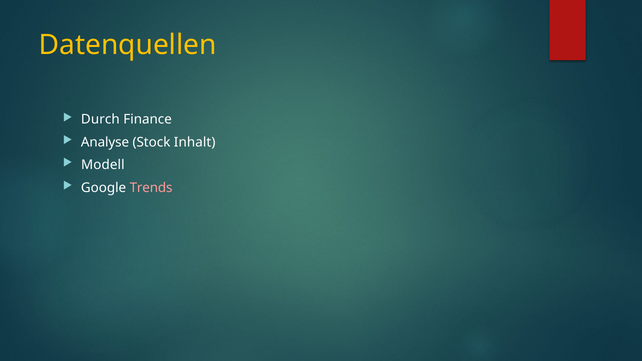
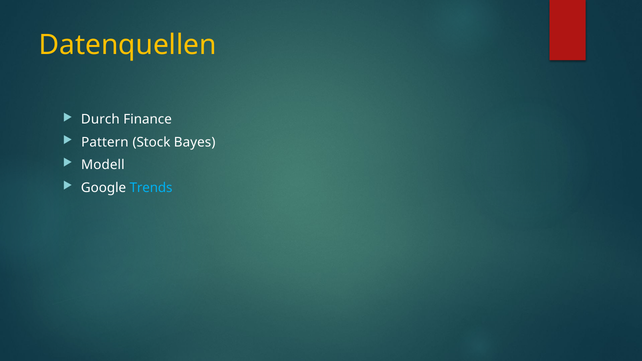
Analyse: Analyse -> Pattern (105, 142)
Inhalt: Inhalt -> Bayes (195, 142)
Trends colour: pink -> light blue (151, 188)
